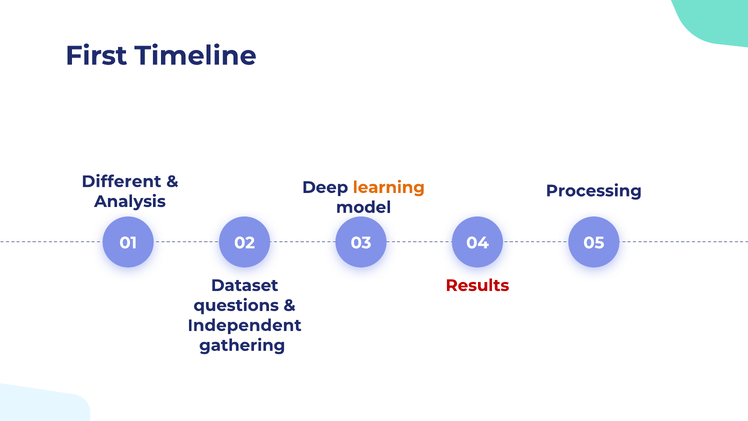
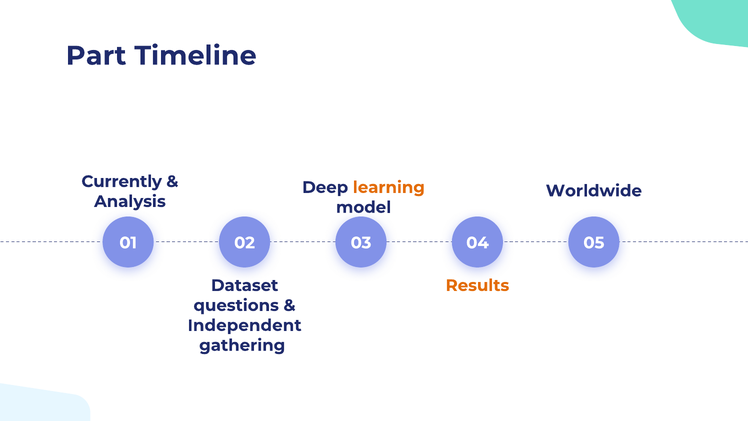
First: First -> Part (96, 56)
Different: Different -> Currently (122, 181)
Processing: Processing -> Worldwide (594, 191)
Results colour: red -> orange (477, 285)
